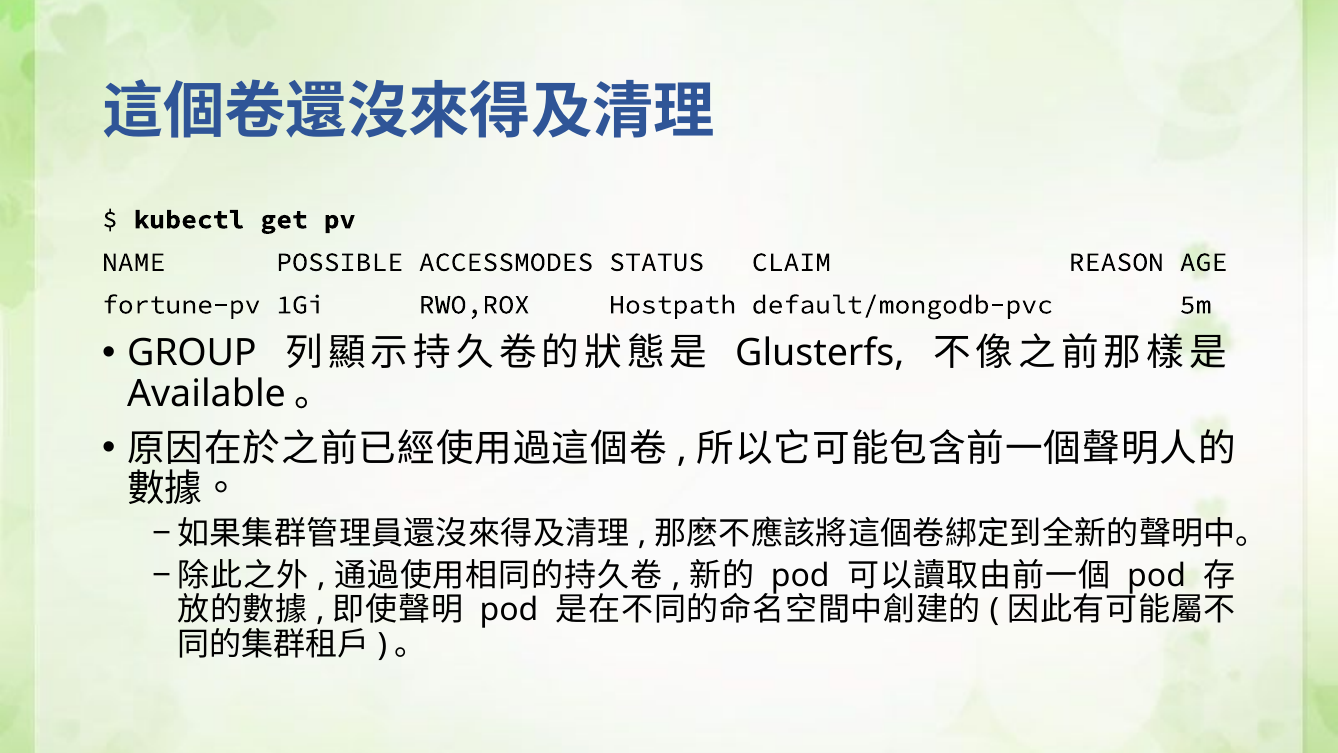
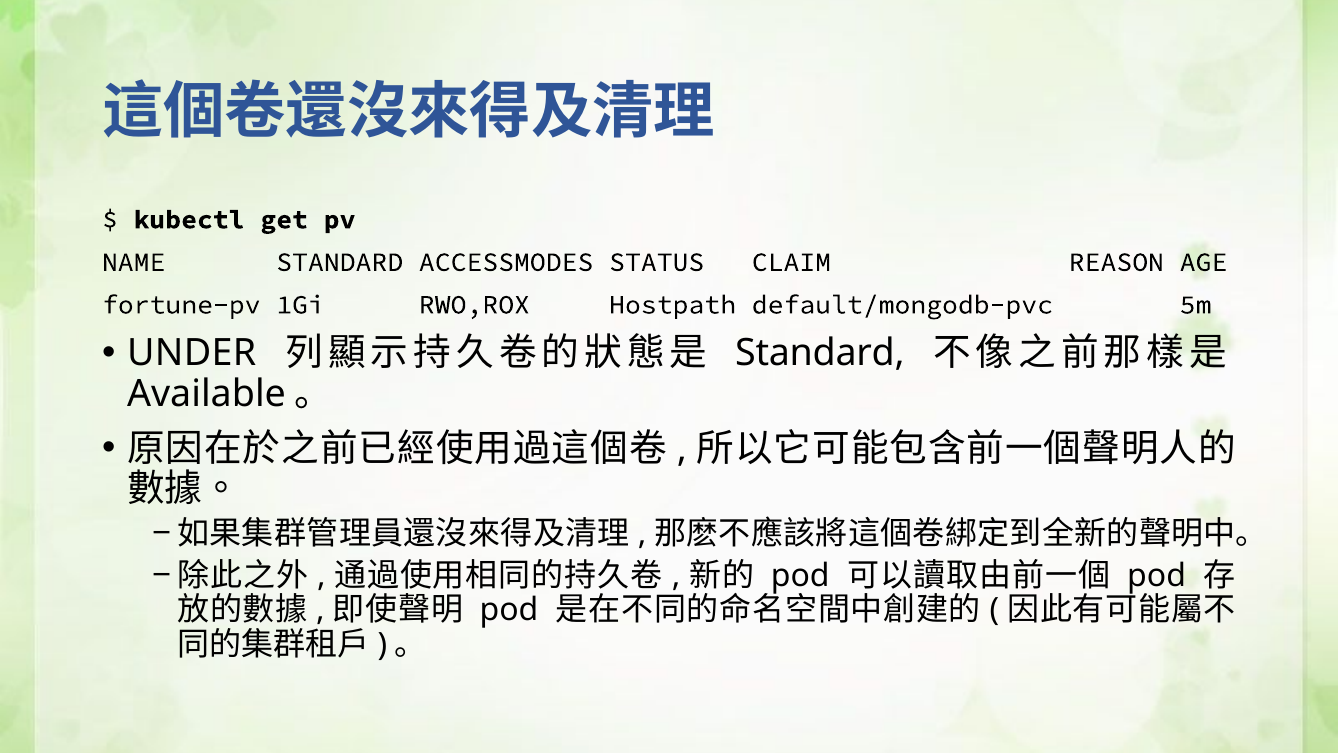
NAME POSSIBLE: POSSIBLE -> STANDARD (340, 262)
GROUP: GROUP -> UNDER (192, 353)
Glusterfs: Glusterfs -> Standard (820, 353)
